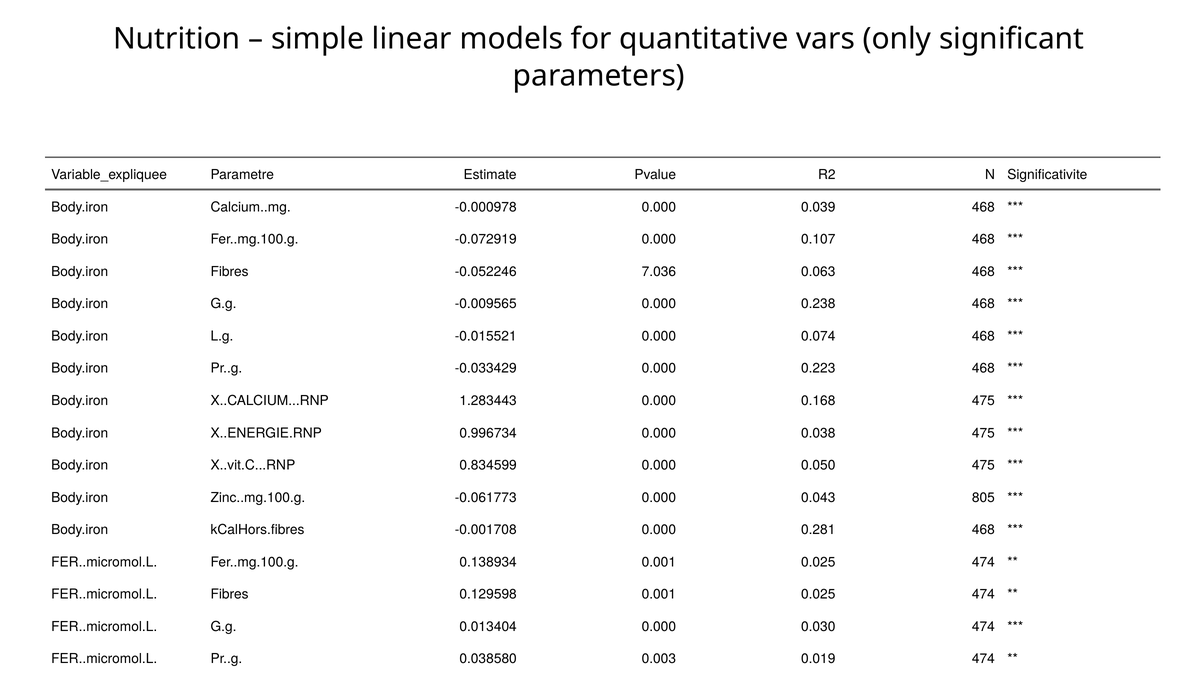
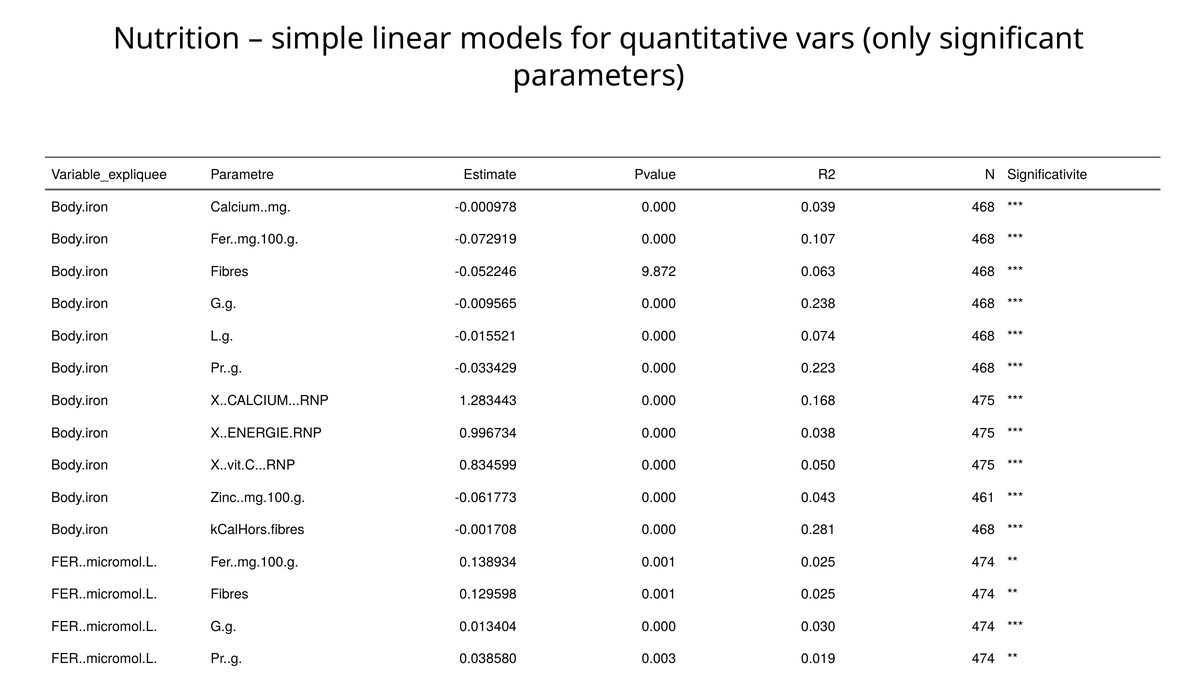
7.036: 7.036 -> 9.872 (659, 272)
805: 805 -> 461 (983, 497)
